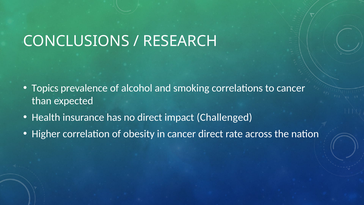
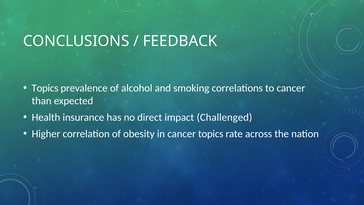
RESEARCH: RESEARCH -> FEEDBACK (180, 41)
cancer direct: direct -> topics (211, 134)
